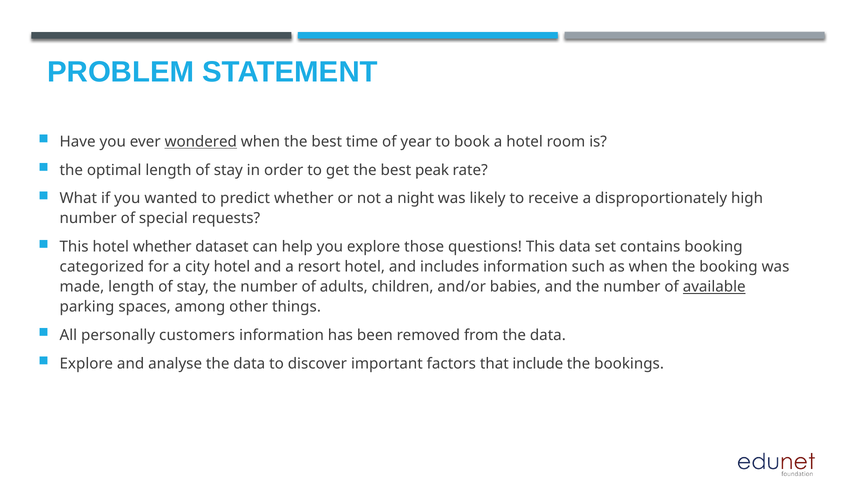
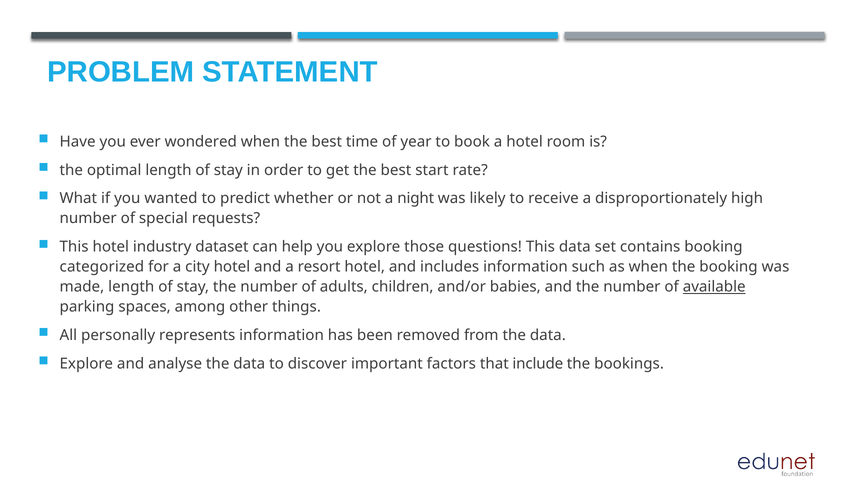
wondered underline: present -> none (201, 142)
peak: peak -> start (432, 170)
hotel whether: whether -> industry (162, 247)
customers: customers -> represents (197, 336)
